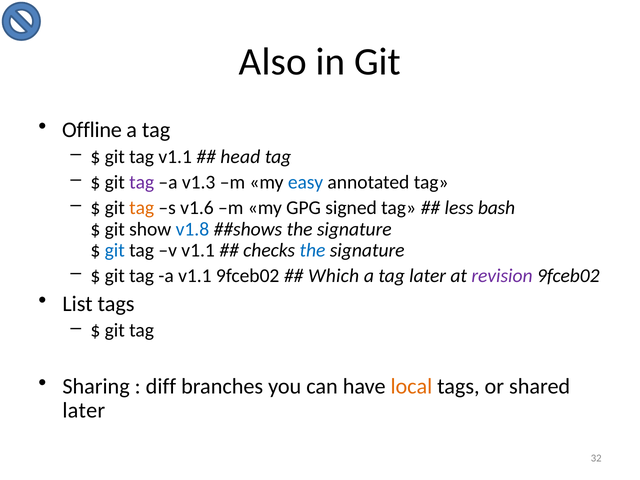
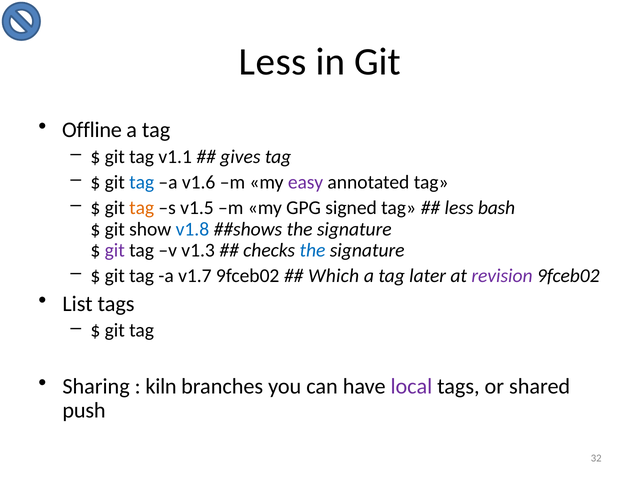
Also: Also -> Less (273, 62)
head: head -> gives (240, 157)
tag colour: purple -> blue (142, 182)
v1.3: v1.3 -> v1.6 (199, 182)
easy colour: blue -> purple (306, 182)
v1.6: v1.6 -> v1.5 (197, 208)
git colour: blue -> purple (115, 250)
v v1.1: v1.1 -> v1.3 (198, 250)
a v1.1: v1.1 -> v1.7 (195, 276)
diff: diff -> kiln (161, 386)
local colour: orange -> purple (411, 386)
later: later -> push (84, 410)
